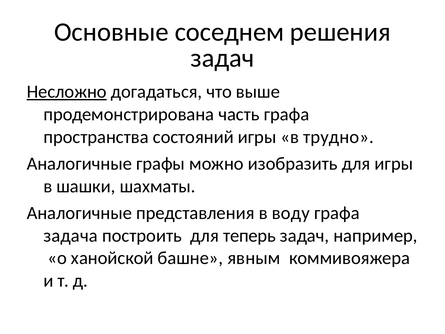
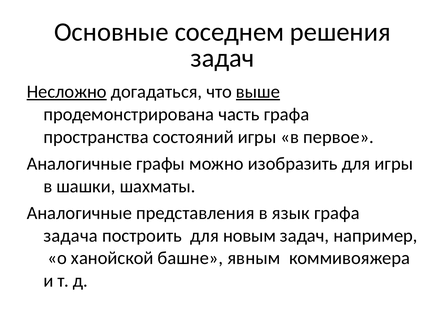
выше underline: none -> present (258, 92)
трудно: трудно -> первое (339, 137)
воду: воду -> язык (291, 213)
теперь: теперь -> новым (249, 235)
